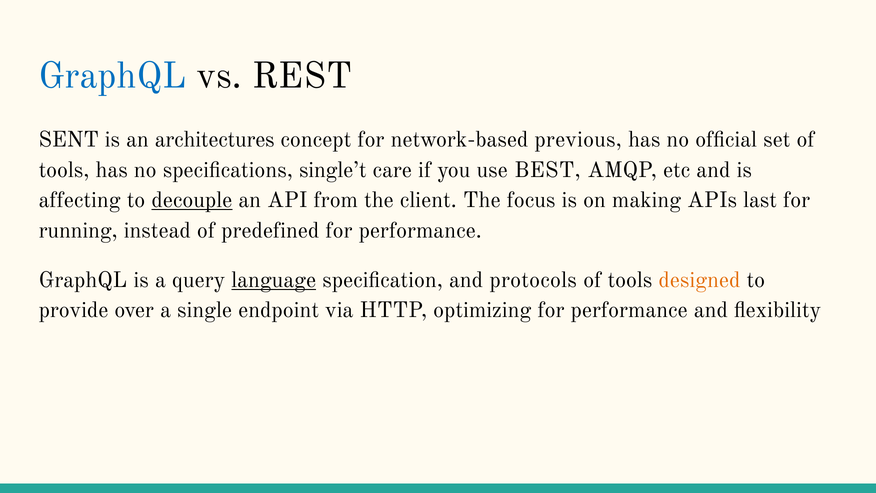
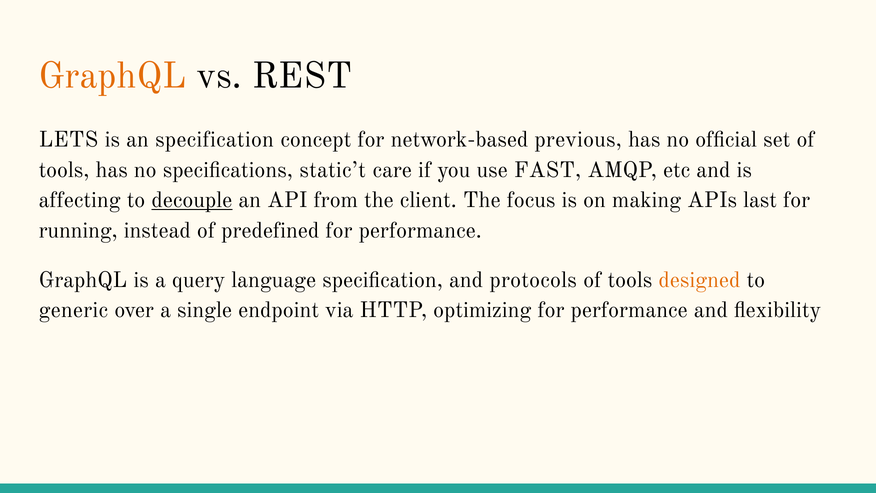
GraphQL colour: blue -> orange (113, 76)
SENT: SENT -> LETS (68, 140)
an architectures: architectures -> specification (215, 140)
single’t: single’t -> static’t (333, 170)
BEST: BEST -> FAST (548, 170)
language underline: present -> none (274, 280)
provide: provide -> generic (73, 310)
